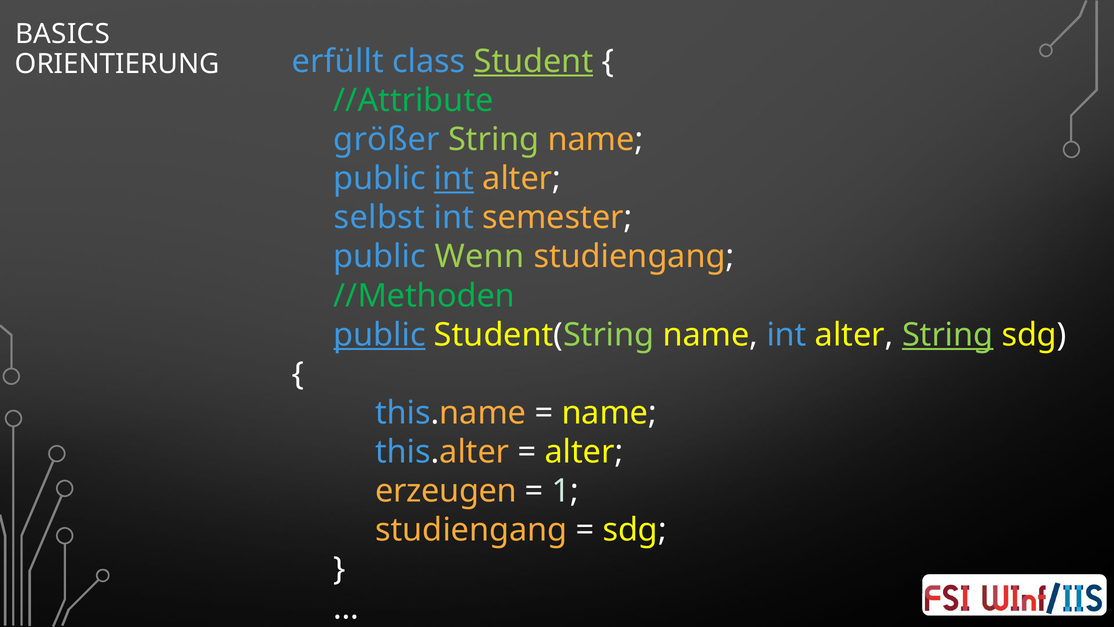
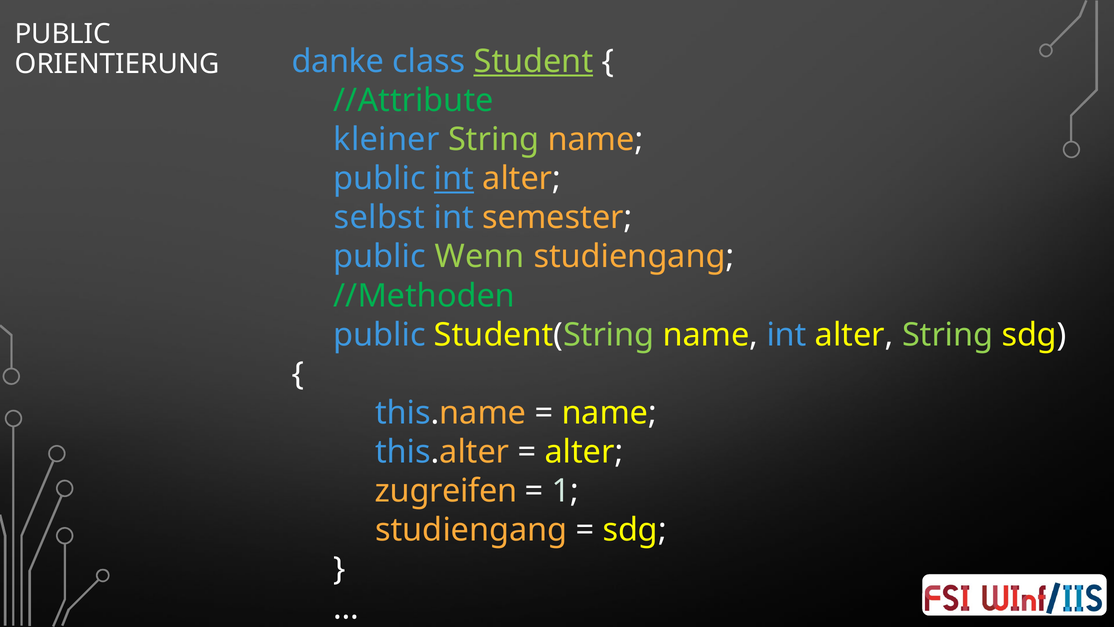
BASICS: BASICS -> PUBLIC (63, 34)
erfüllt: erfüllt -> danke (338, 62)
größer: größer -> kleiner (386, 140)
public underline: present -> none (380, 335)
String underline: present -> none (948, 335)
erzeugen: erzeugen -> zugreifen (446, 491)
